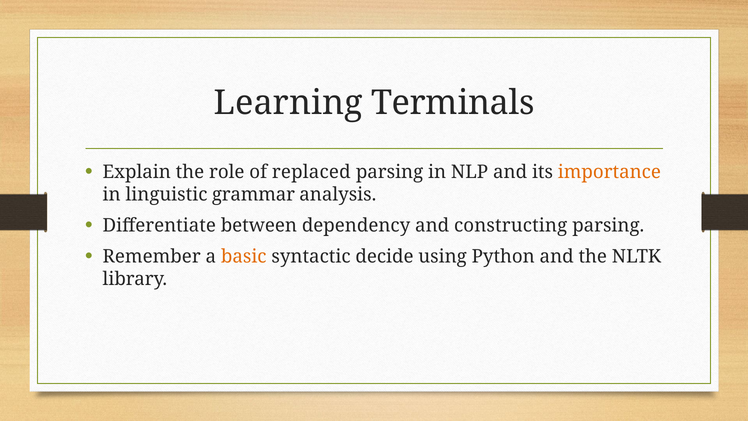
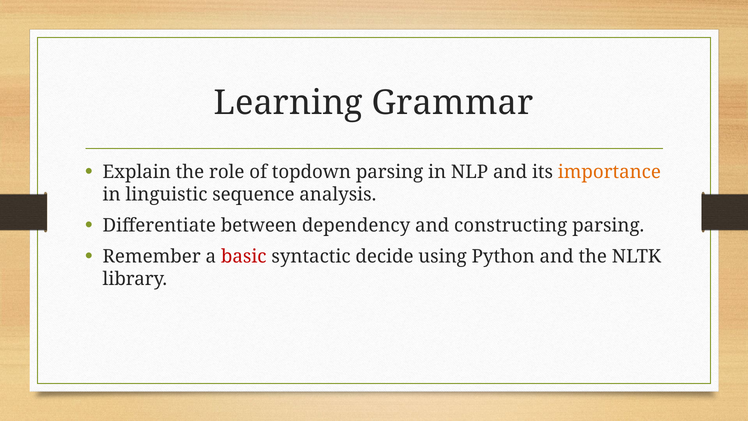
Terminals: Terminals -> Grammar (453, 103)
replaced: replaced -> topdown (311, 172)
grammar: grammar -> sequence (253, 195)
basic colour: orange -> red (244, 256)
